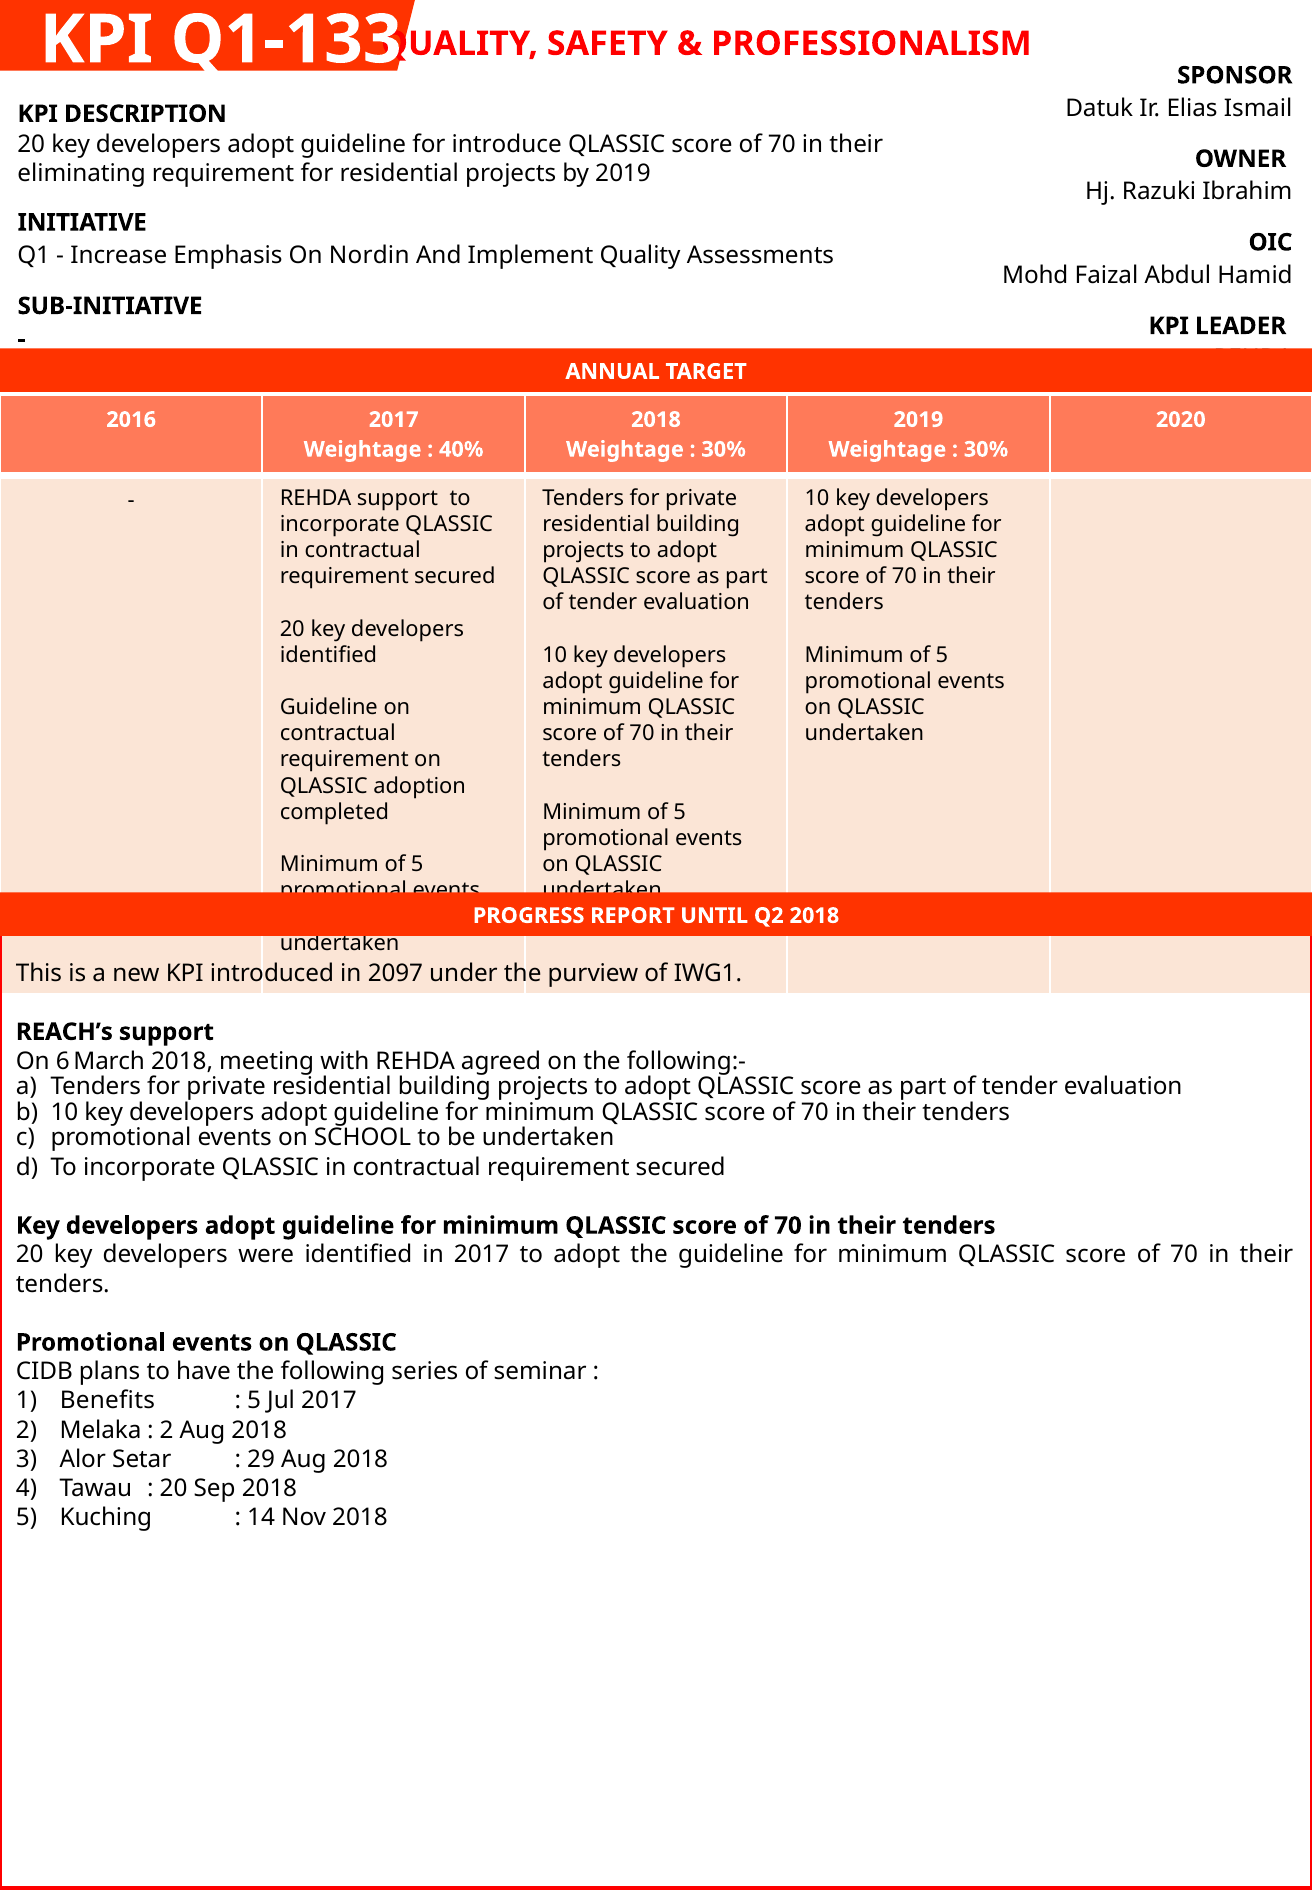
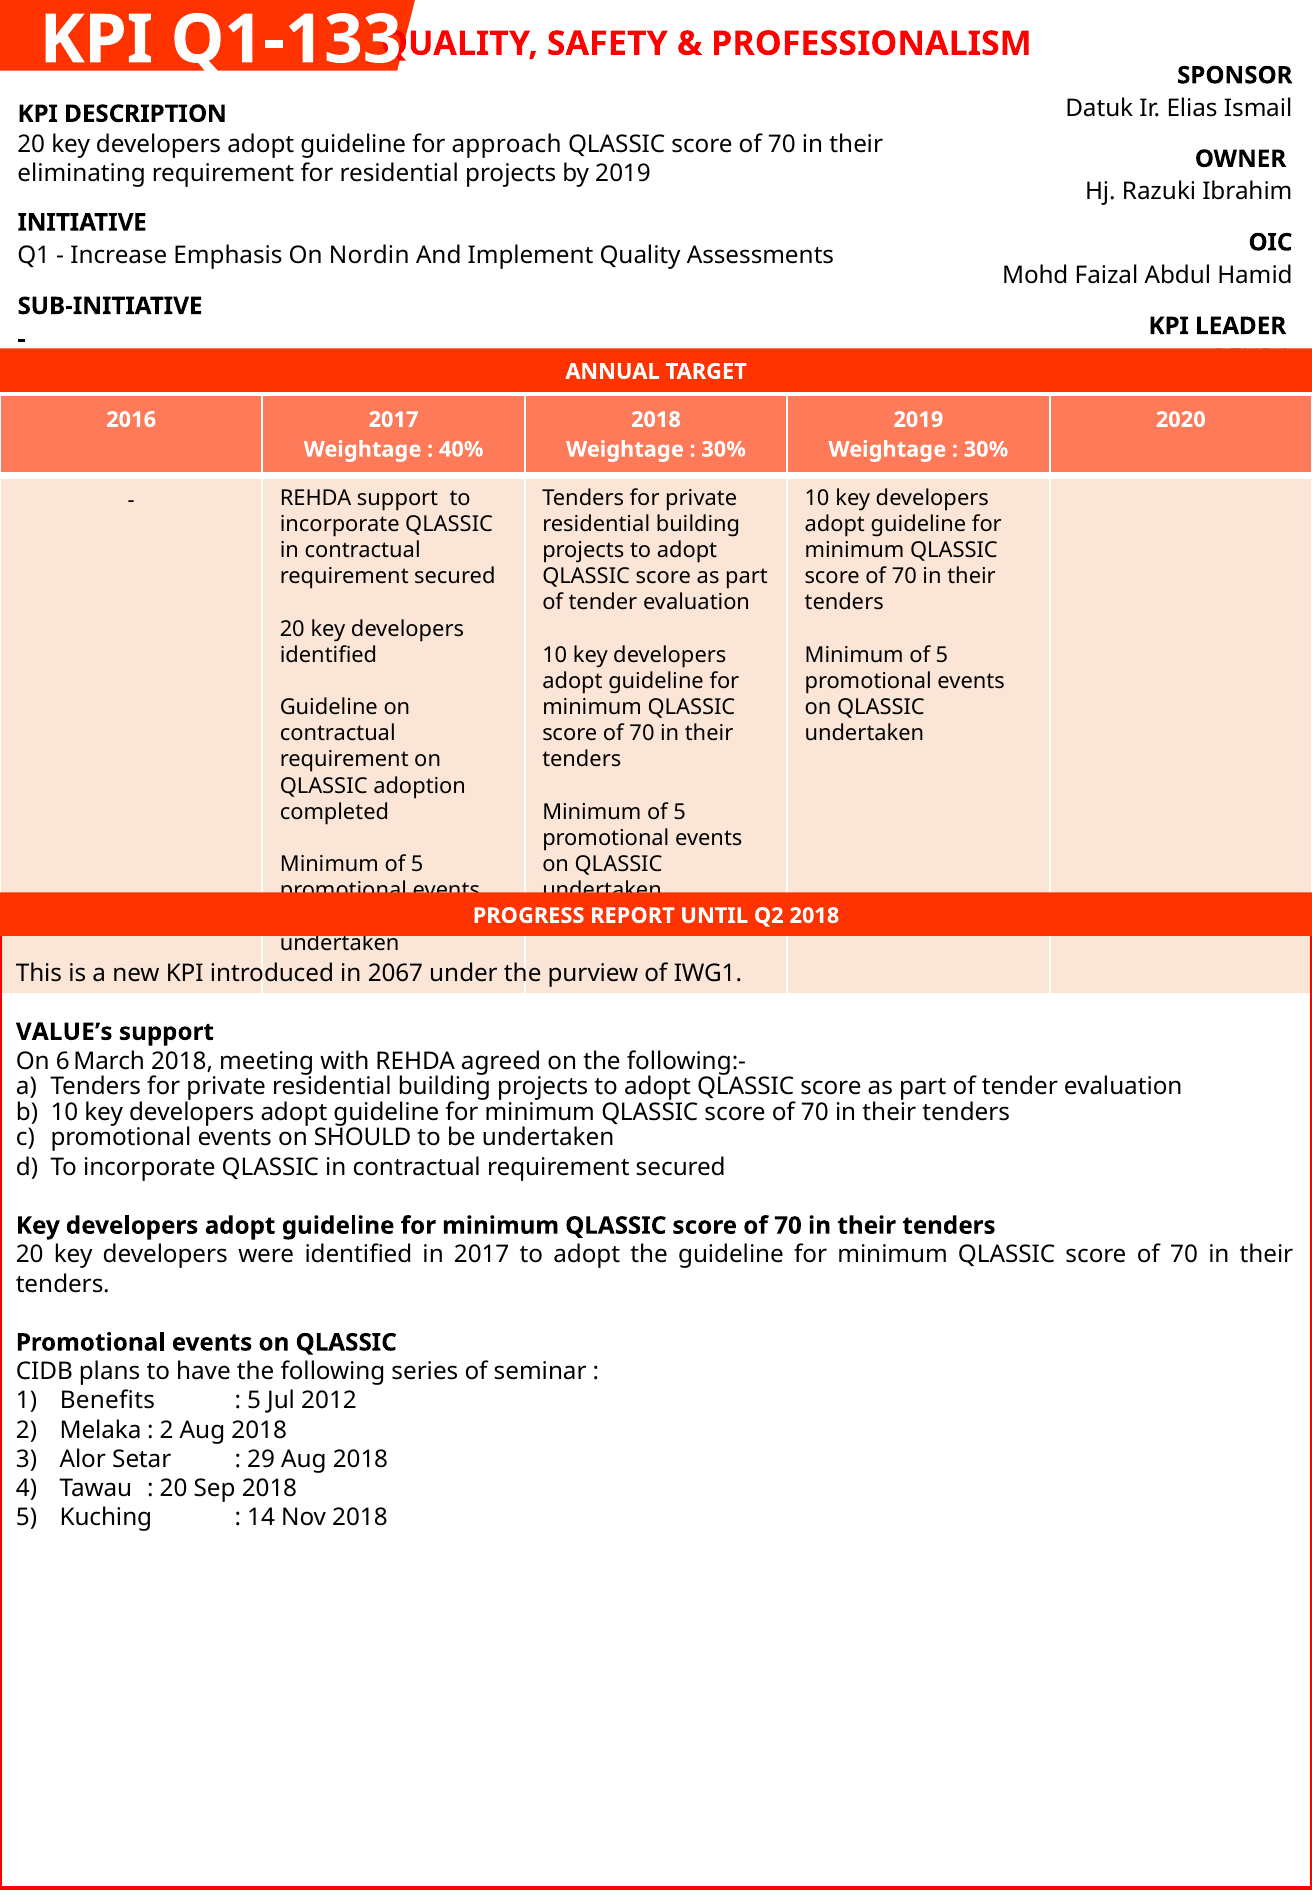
introduce: introduce -> approach (507, 144)
2097: 2097 -> 2067 (395, 974)
REACH’s: REACH’s -> VALUE’s (64, 1032)
SCHOOL: SCHOOL -> SHOULD (363, 1138)
Jul 2017: 2017 -> 2012 (329, 1401)
